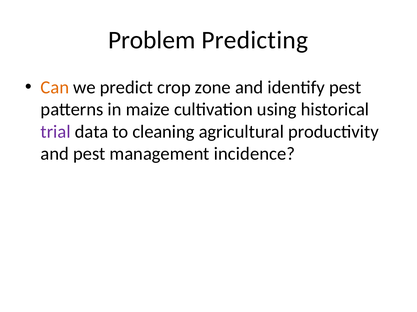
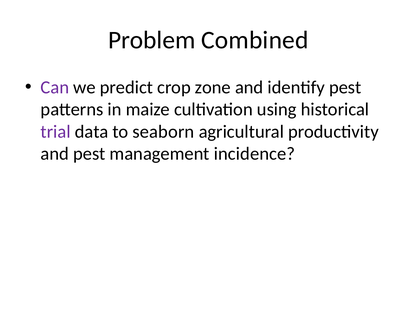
Predicting: Predicting -> Combined (255, 40)
Can colour: orange -> purple (55, 87)
cleaning: cleaning -> seaborn (163, 132)
